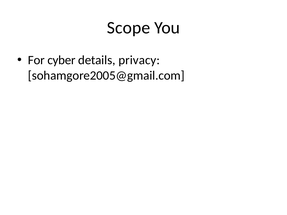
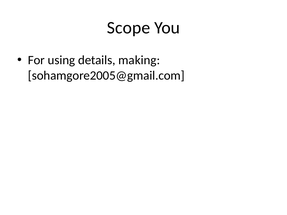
cyber: cyber -> using (61, 60)
privacy: privacy -> making (139, 60)
